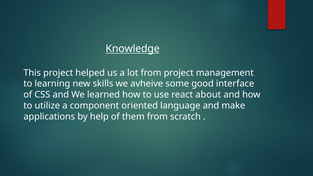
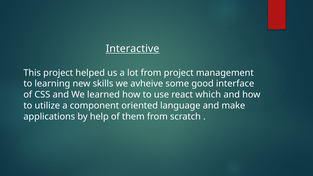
Knowledge: Knowledge -> Interactive (133, 49)
about: about -> which (208, 95)
